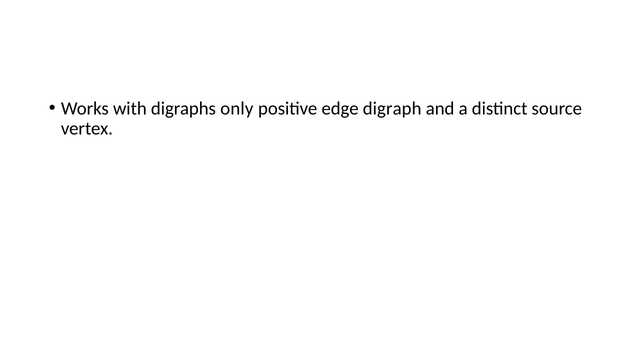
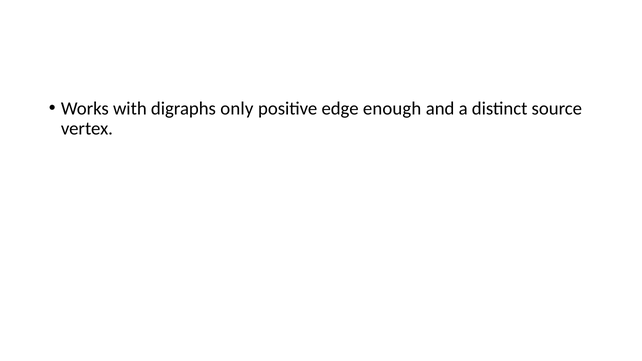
digraph: digraph -> enough (392, 109)
